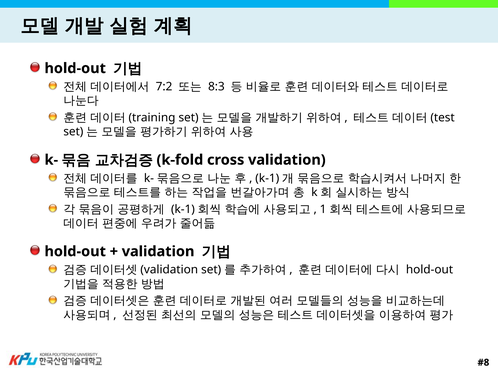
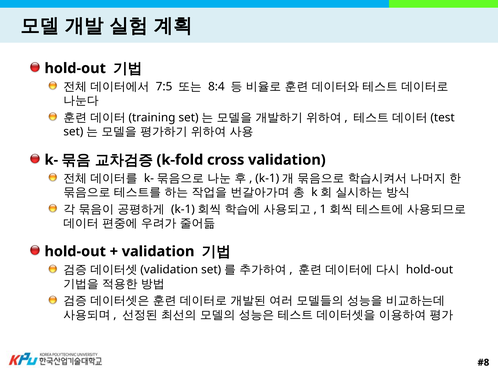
7:2: 7:2 -> 7:5 (164, 87)
8:3: 8:3 -> 8:4 (216, 87)
